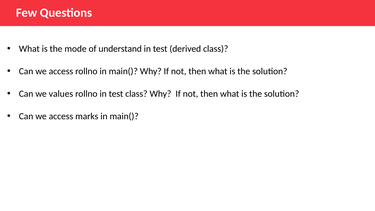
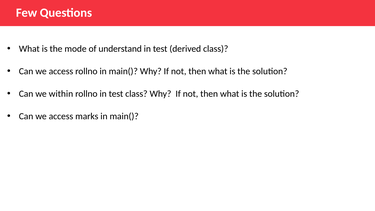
values: values -> within (61, 94)
